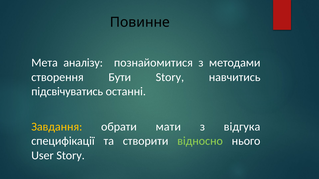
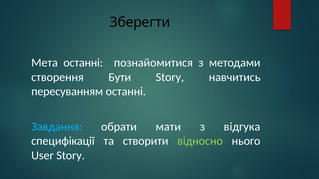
Повинне: Повинне -> Зберегти (140, 22)
Мета аналізу: аналізу -> останні (83, 63)
підсвічуватись: підсвічуватись -> пересуванням (67, 92)
Завдання colour: yellow -> light blue (57, 127)
